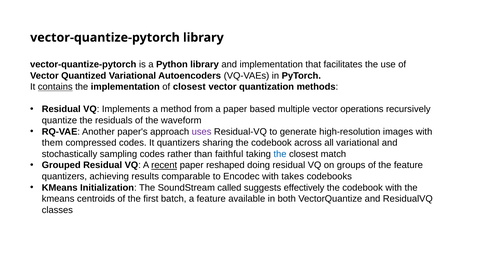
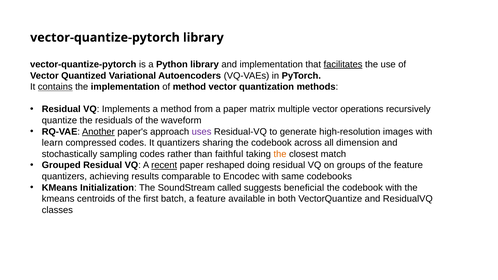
facilitates underline: none -> present (343, 64)
of closest: closest -> method (189, 87)
based: based -> matrix (262, 109)
Another underline: none -> present (98, 132)
them: them -> learn (52, 143)
all variational: variational -> dimension (358, 143)
the colour: blue -> orange (280, 154)
takes: takes -> same (293, 176)
effectively: effectively -> beneficial (304, 188)
